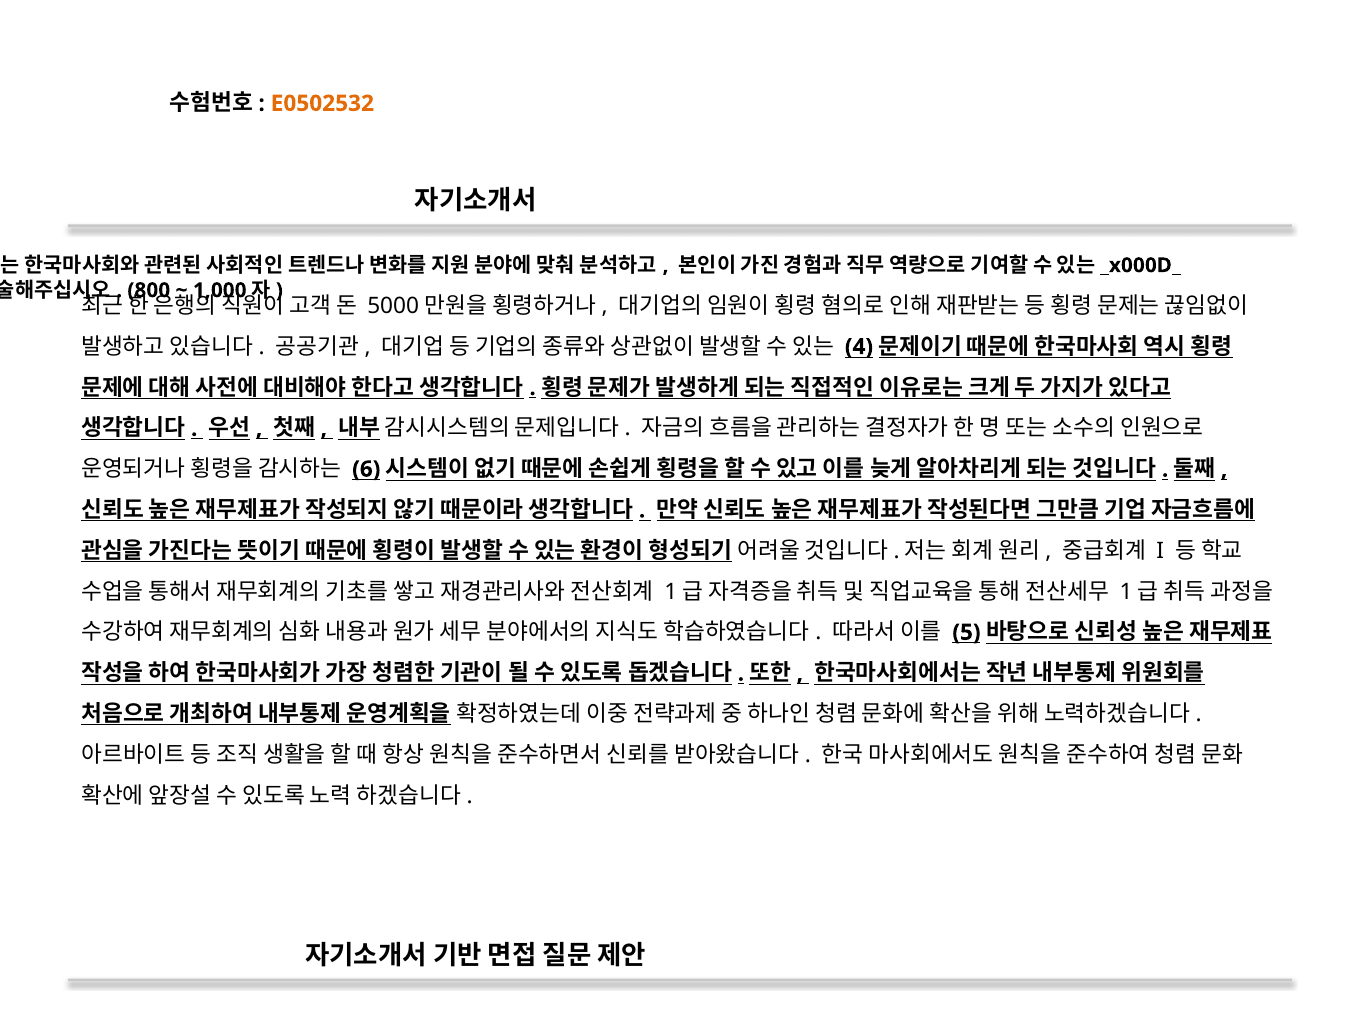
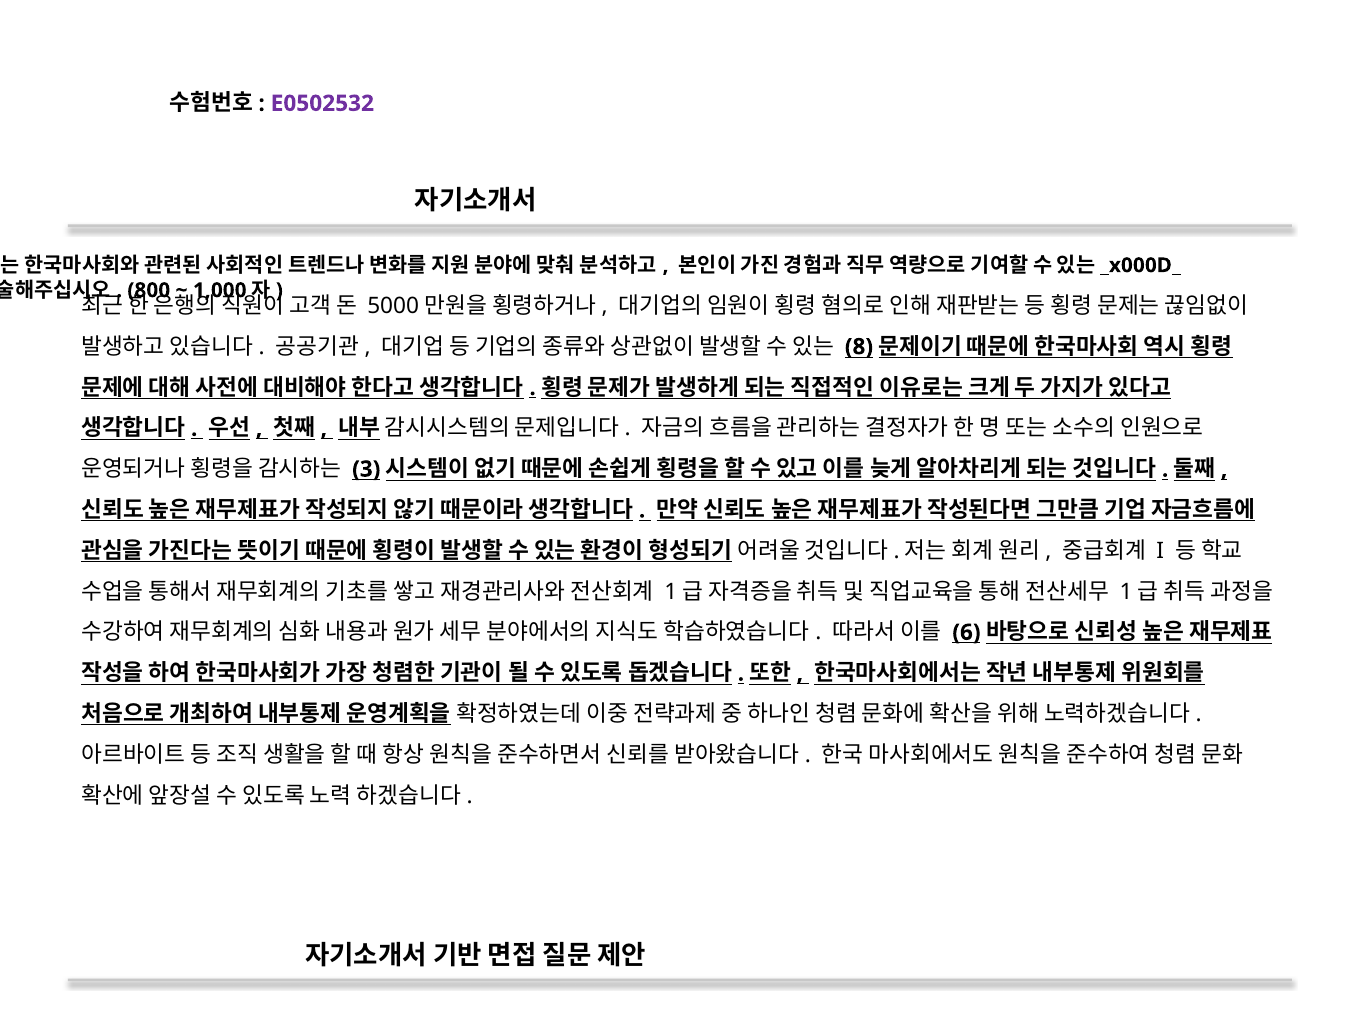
E0502532 colour: orange -> purple (322, 103)
4: 4 -> 8 (859, 347)
6: 6 -> 3 (366, 469)
5: 5 -> 6 (966, 632)
